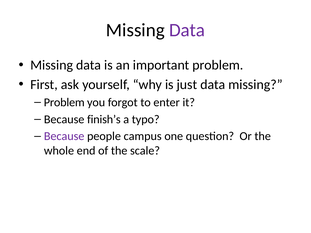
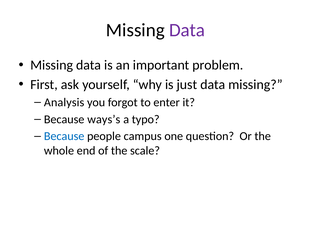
Problem: Problem -> Analysis (64, 102)
finish’s: finish’s -> ways’s (104, 119)
Because colour: purple -> blue (64, 136)
